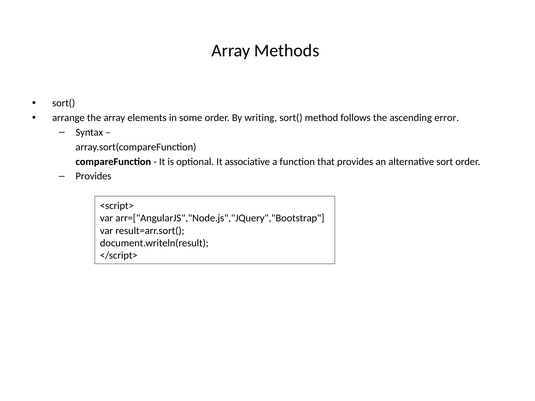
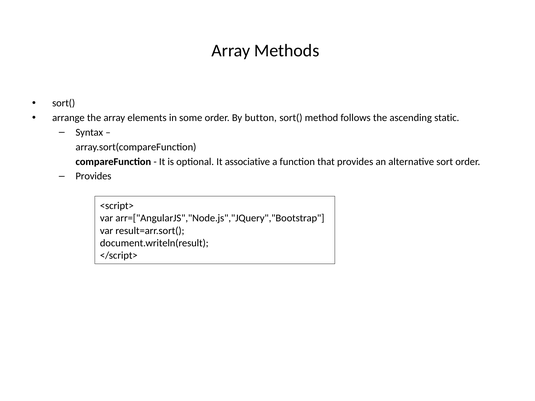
writing: writing -> button (261, 118)
error: error -> static (447, 118)
